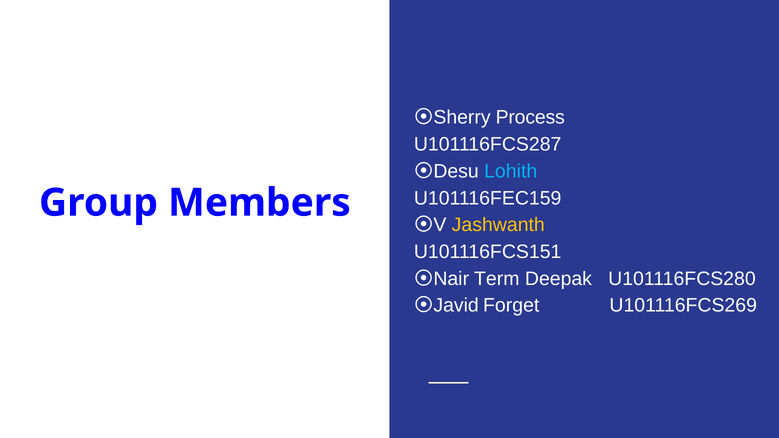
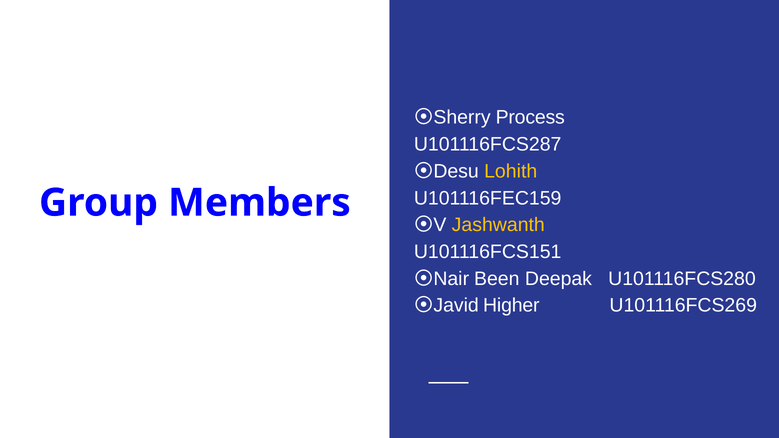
Lohith colour: light blue -> yellow (511, 171)
Term: Term -> Been (497, 279)
Forget: Forget -> Higher (511, 306)
